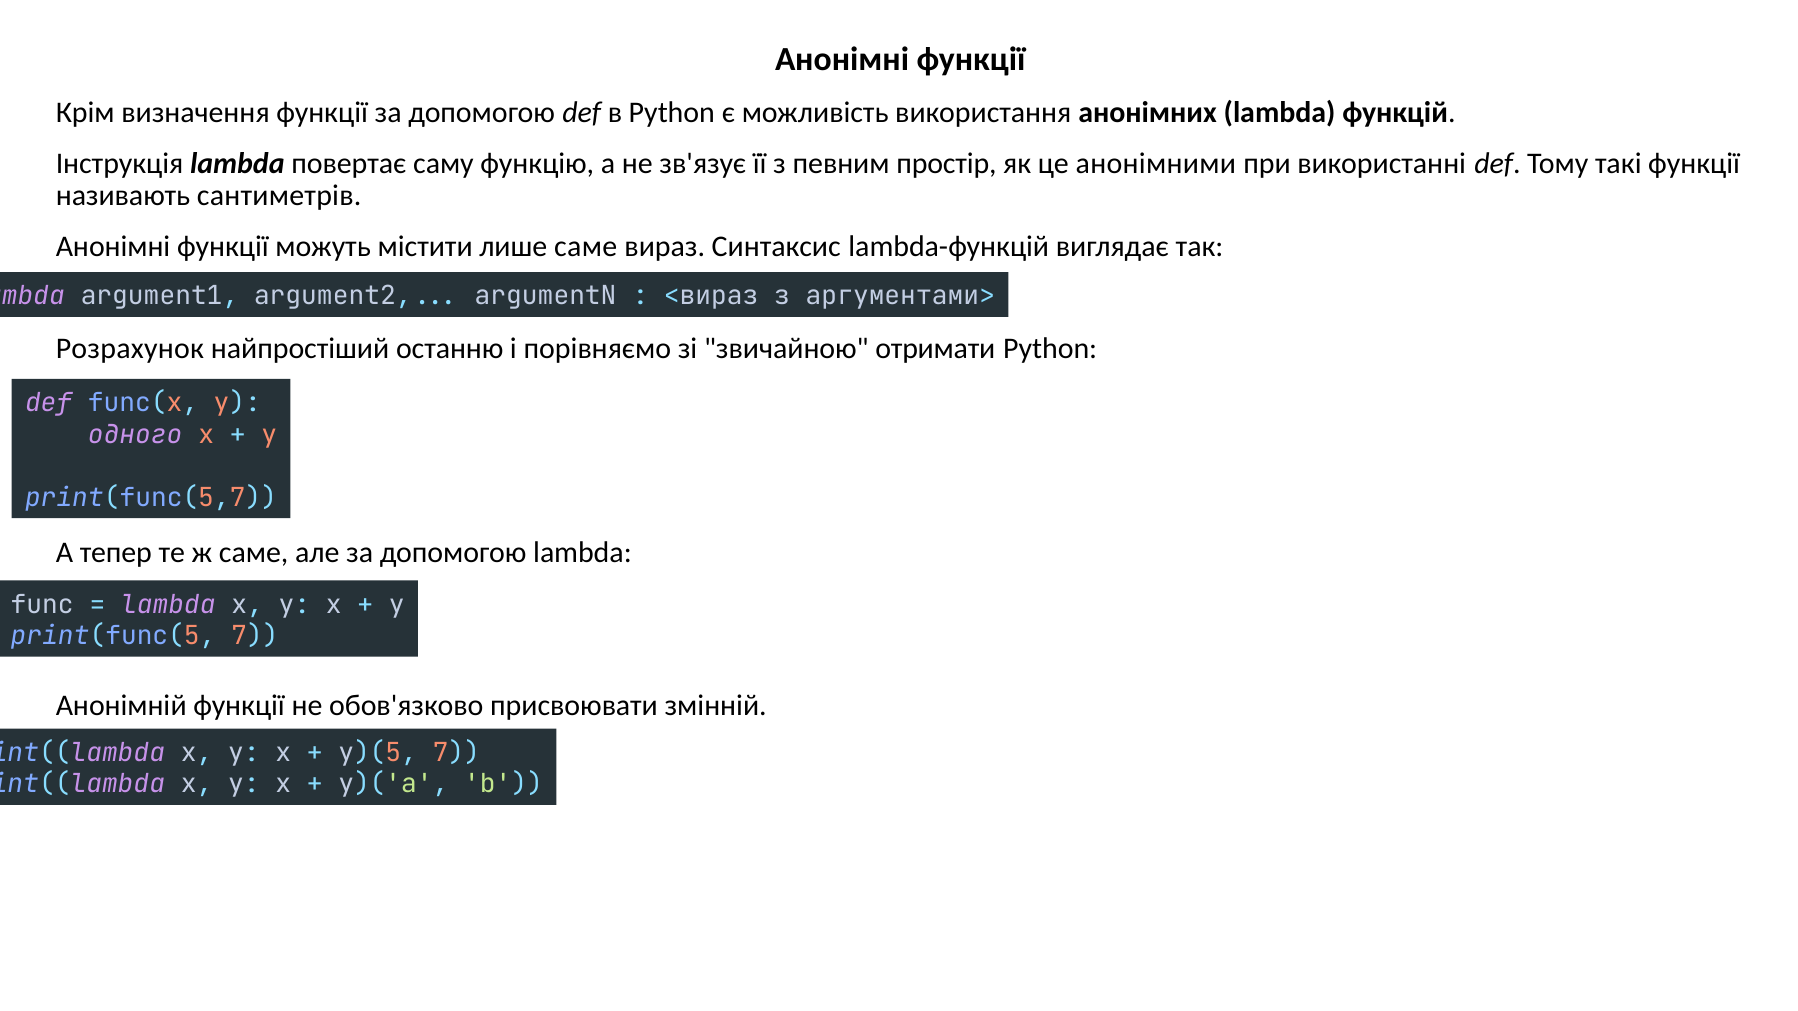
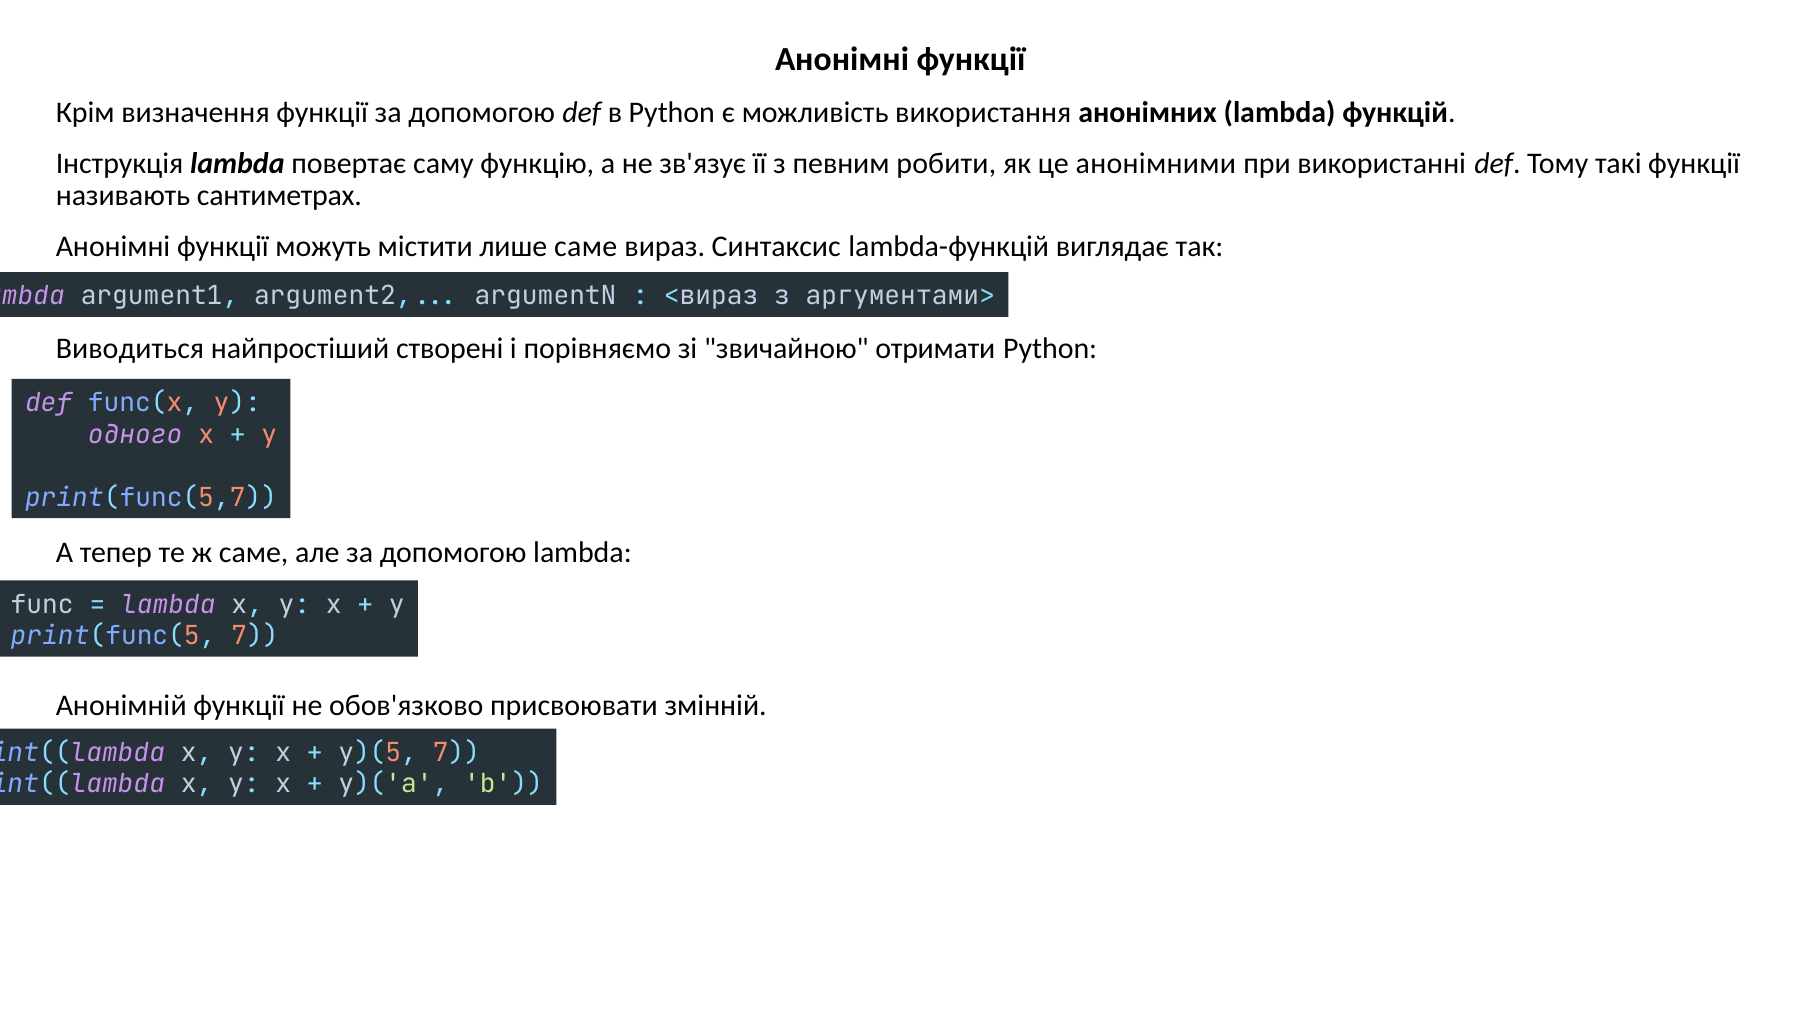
простір: простір -> робити (946, 163)
сантиметрів: сантиметрів -> сантиметрах (279, 196)
Розрахунок: Розрахунок -> Виводиться (130, 349)
останню: останню -> створені (450, 349)
